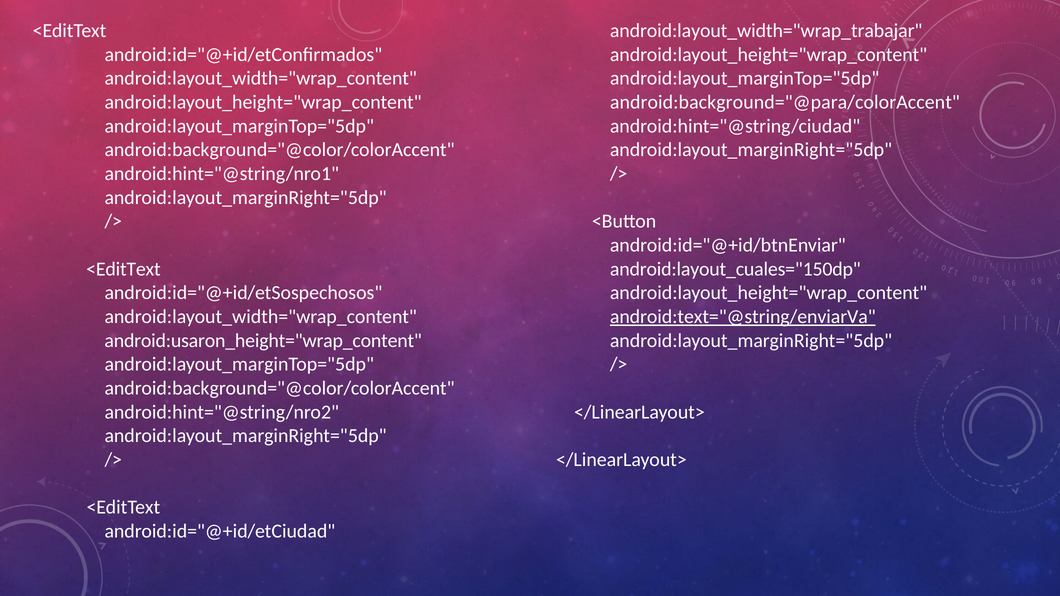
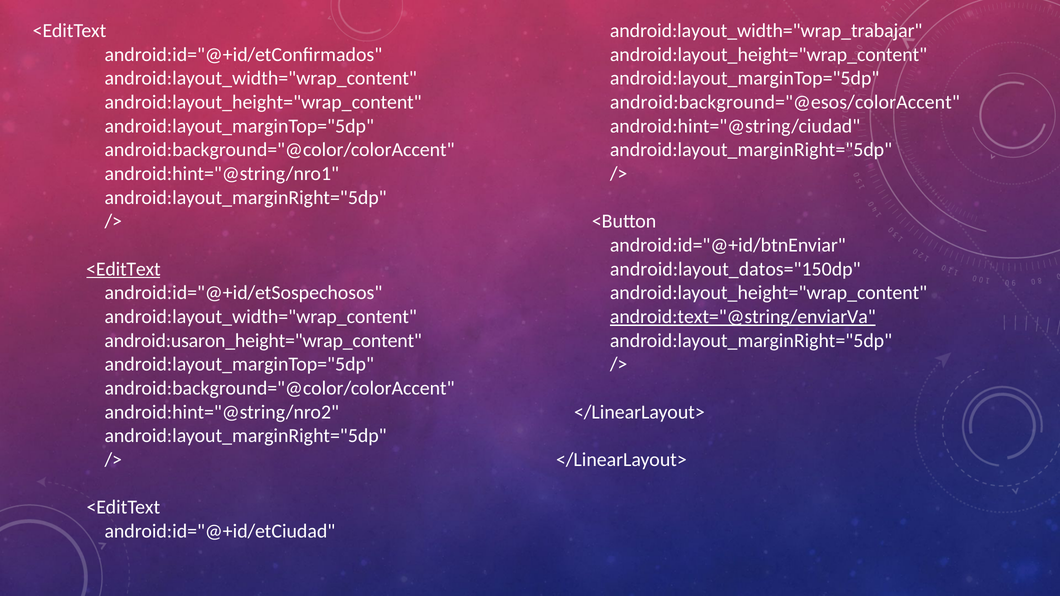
android:background="@para/colorAccent: android:background="@para/colorAccent -> android:background="@esos/colorAccent (785, 102)
<EditText underline: none -> present (123, 269)
android:layout_cuales="150dp: android:layout_cuales="150dp -> android:layout_datos="150dp (735, 269)
